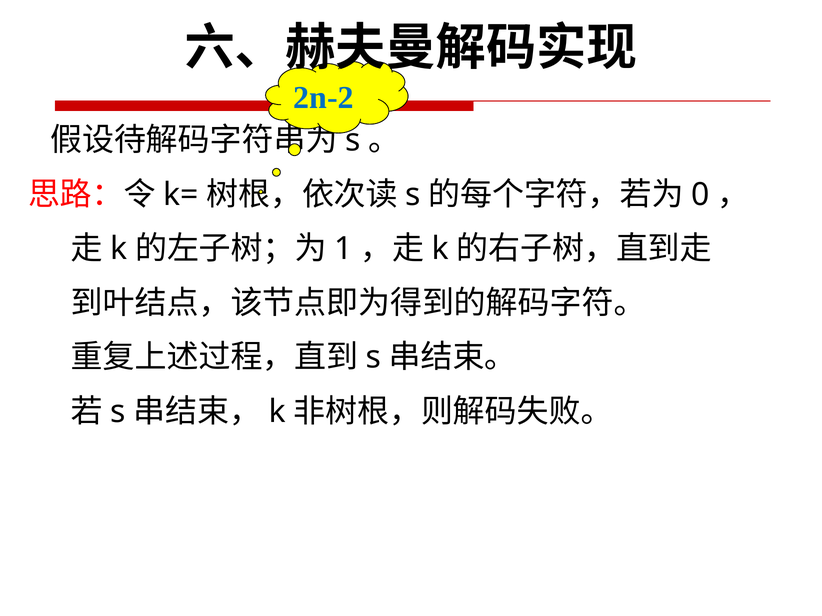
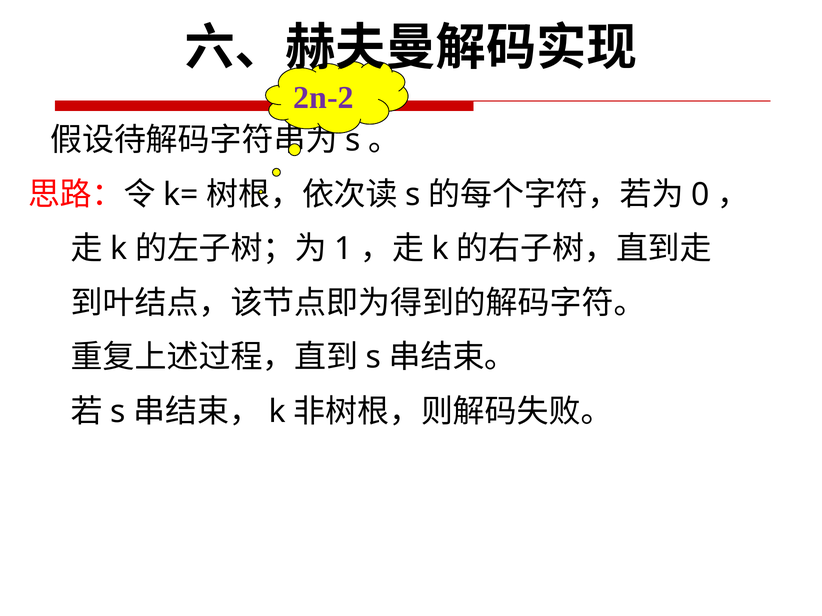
2n-2 colour: blue -> purple (324, 98)
